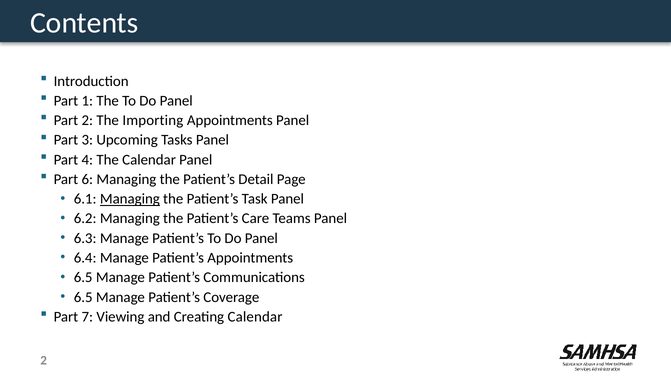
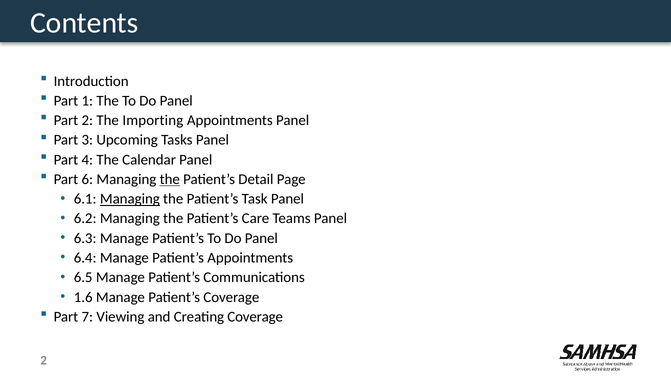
the underline: none -> present (170, 180)
6.5: 6.5 -> 1.6 (83, 297)
Creating Calendar: Calendar -> Coverage (255, 317)
